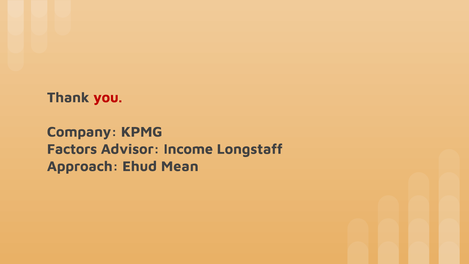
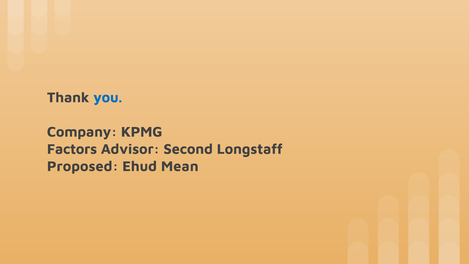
you colour: red -> blue (108, 97)
Income: Income -> Second (188, 149)
Approach: Approach -> Proposed (83, 166)
